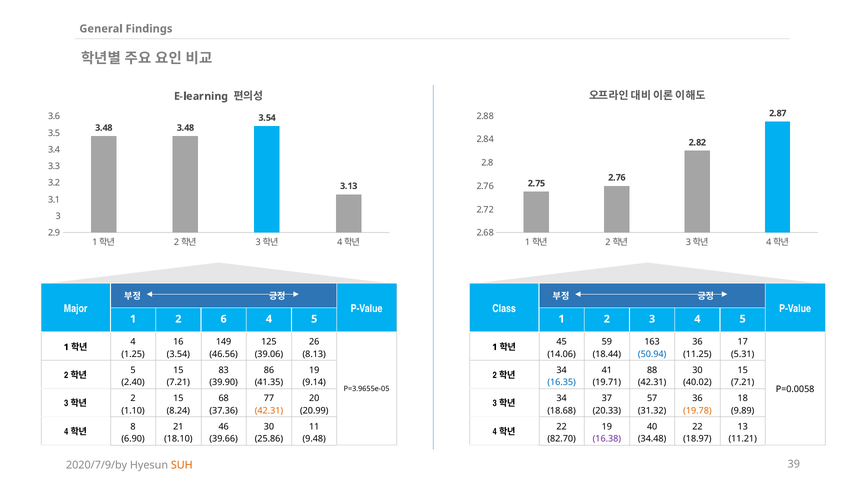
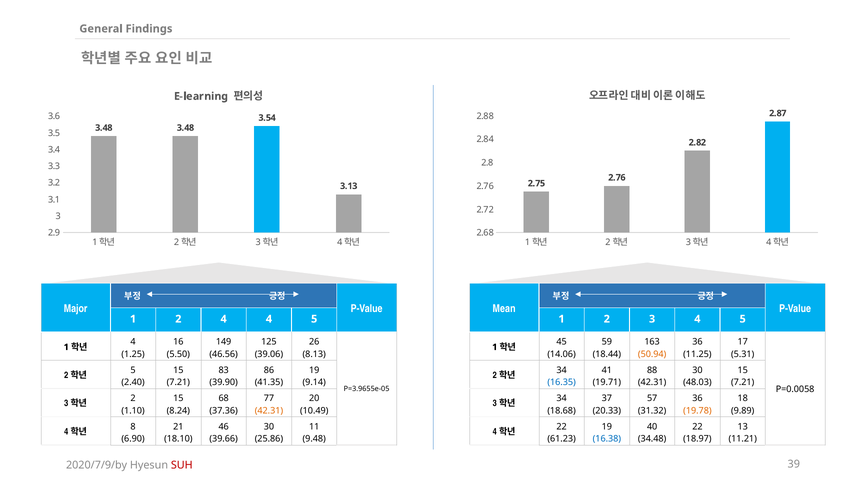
Class: Class -> Mean (504, 309)
2 6: 6 -> 4 (224, 319)
3.54: 3.54 -> 5.50 (178, 354)
50.94 colour: blue -> orange (652, 354)
40.02: 40.02 -> 48.03 (697, 383)
20.99: 20.99 -> 10.49 (314, 411)
82.70: 82.70 -> 61.23 (562, 439)
16.38 colour: purple -> blue (607, 439)
SUH colour: orange -> red (182, 465)
